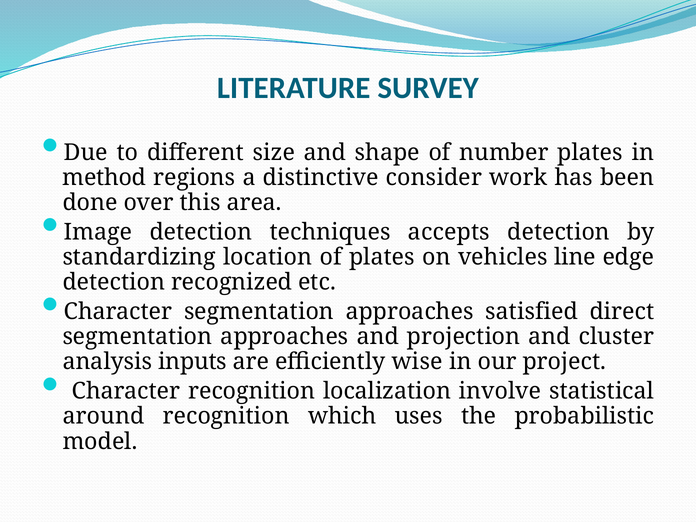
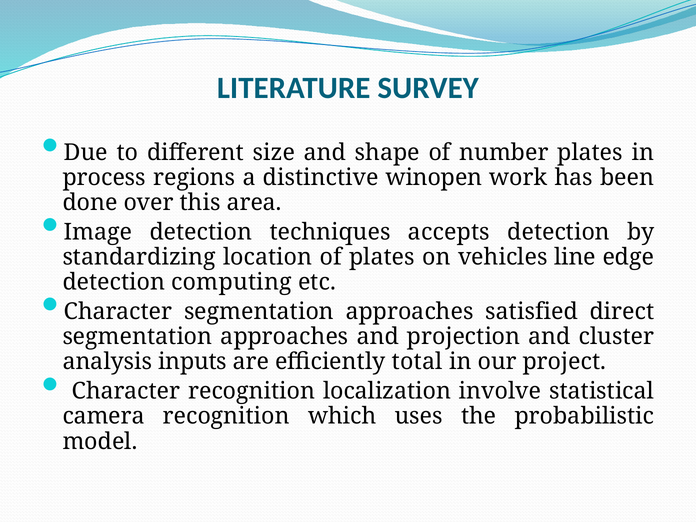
method: method -> process (104, 177)
consider: consider -> winopen (434, 177)
recognized: recognized -> computing (231, 282)
wise: wise -> total (417, 362)
around: around -> camera (104, 416)
